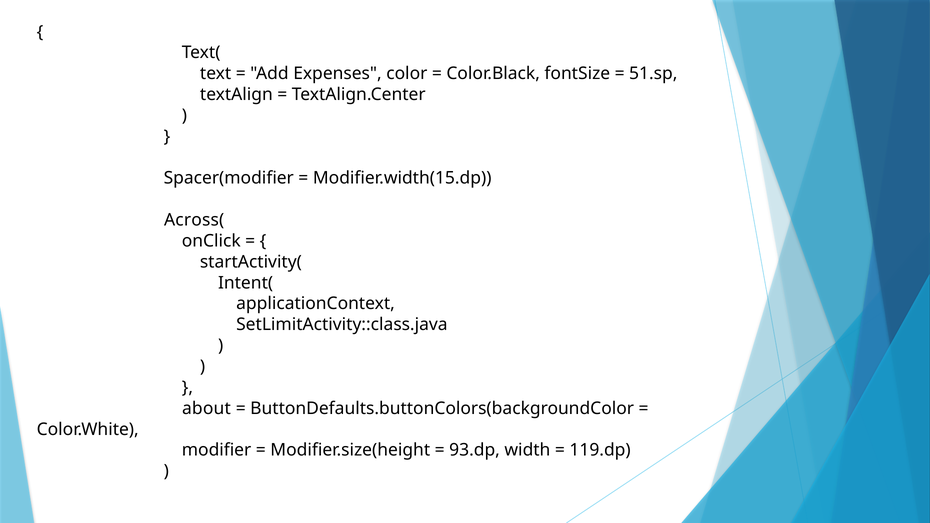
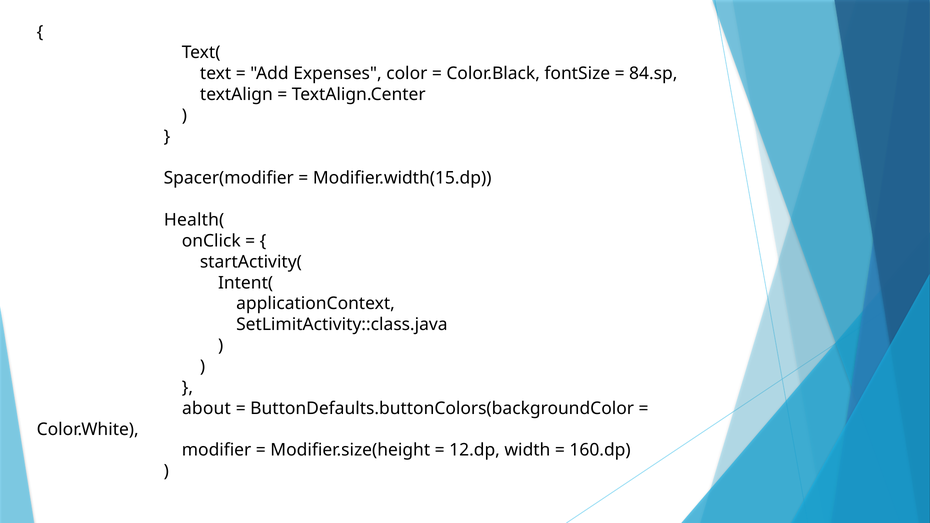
51.sp: 51.sp -> 84.sp (653, 74)
Across(: Across( -> Health( (194, 220)
93.dp: 93.dp -> 12.dp (475, 450)
119.dp: 119.dp -> 160.dp (600, 450)
